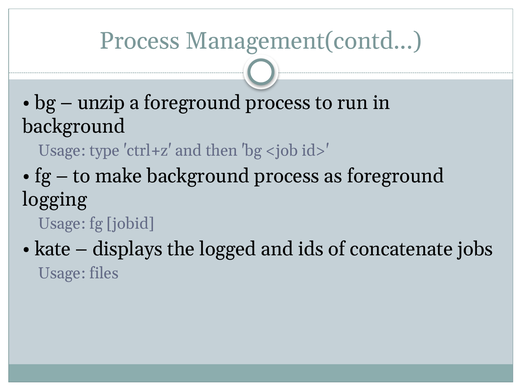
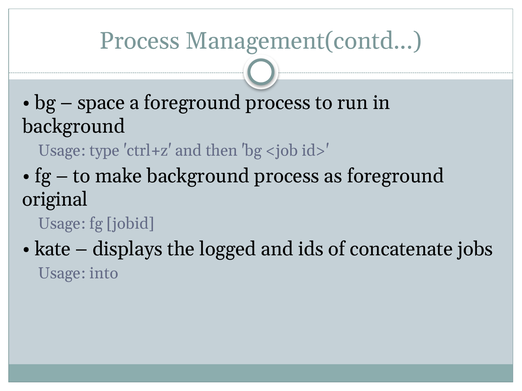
unzip: unzip -> space (101, 103)
logging: logging -> original (55, 200)
files: files -> into (104, 274)
